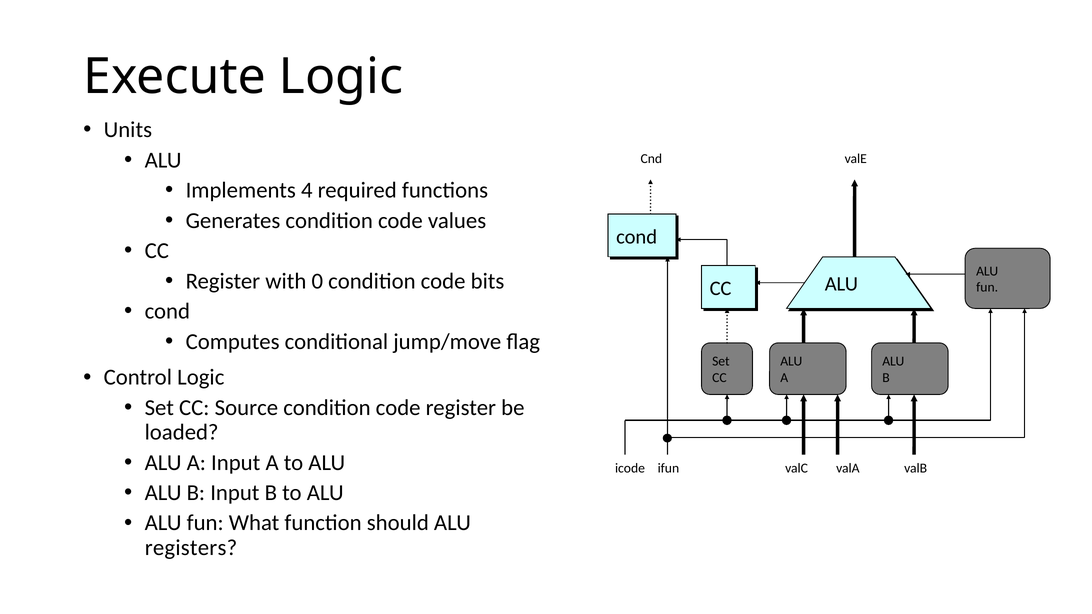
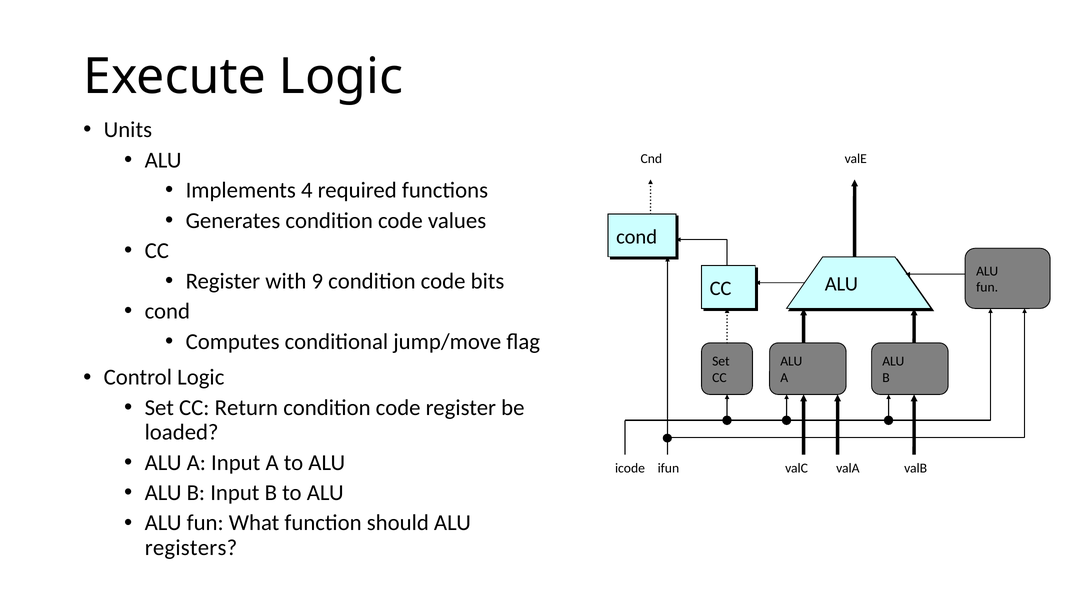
0: 0 -> 9 (317, 281)
Source: Source -> Return (246, 408)
